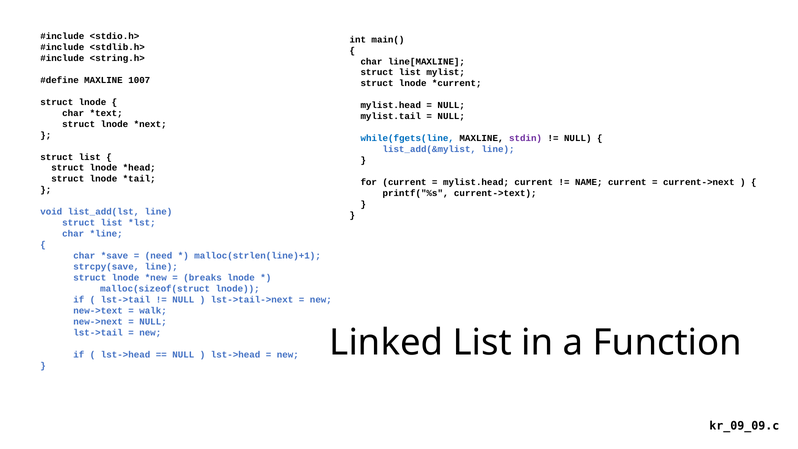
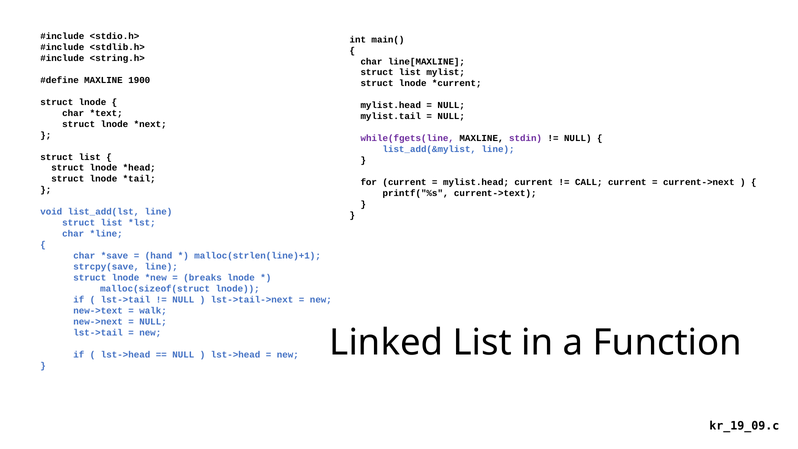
1007: 1007 -> 1900 (139, 80)
while(fgets(line colour: blue -> purple (407, 138)
NAME: NAME -> CALL (589, 182)
need: need -> hand (159, 256)
kr_09_09.c: kr_09_09.c -> kr_19_09.c (744, 426)
